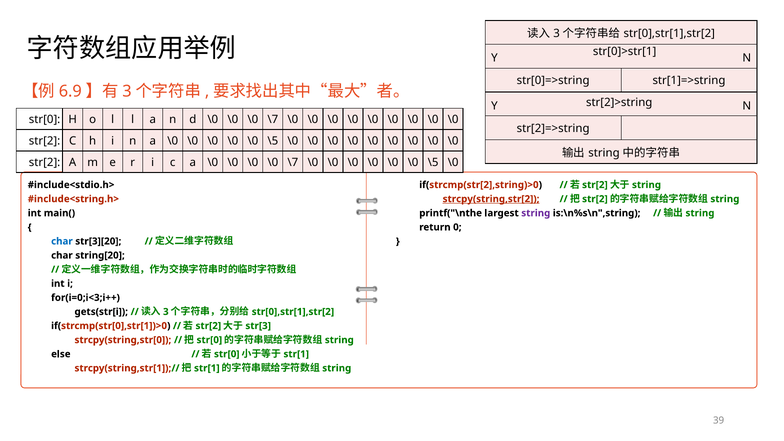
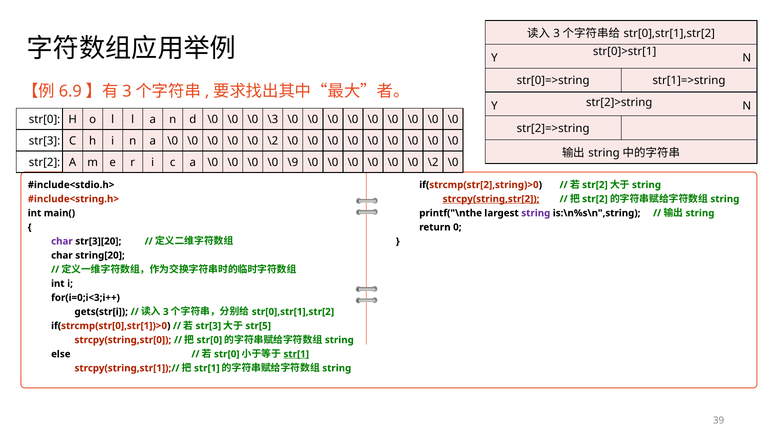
\7: \7 -> \3 (273, 120)
str[2: str[2 -> str[3 (45, 141)
\5: \5 -> \2 (273, 141)
\7: \7 -> \9 (293, 162)
\5: \5 -> \2 (433, 162)
char colour: blue -> purple (62, 241)
str[2: str[2 -> str[3 (208, 326)
str[3: str[3 -> str[5 (258, 326)
str[1 underline: none -> present (296, 354)
